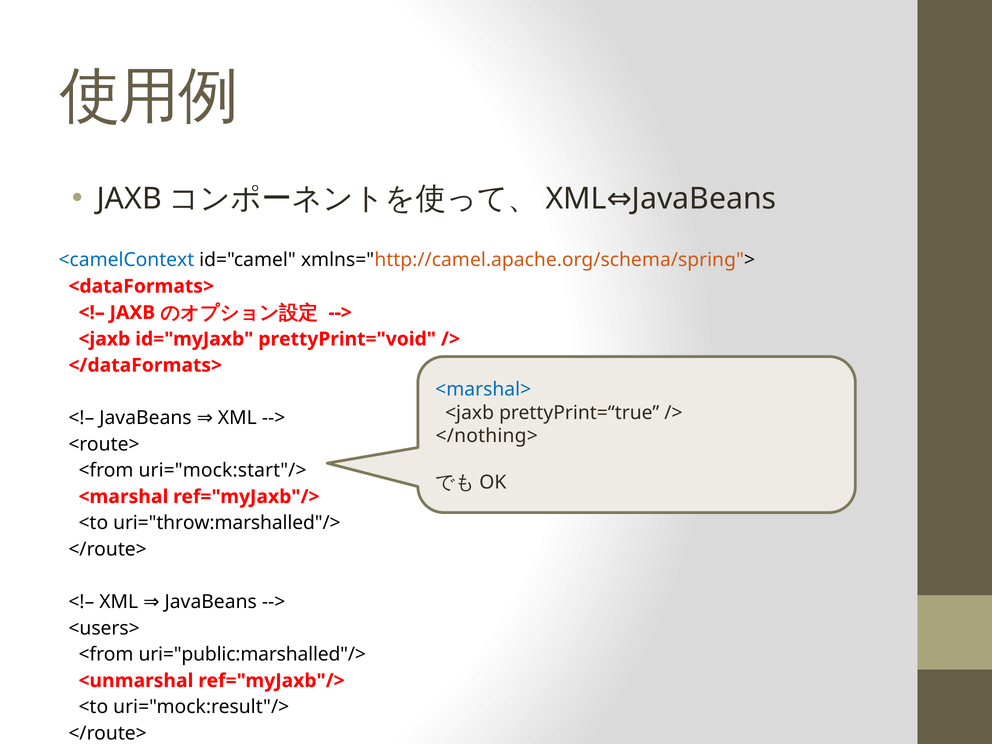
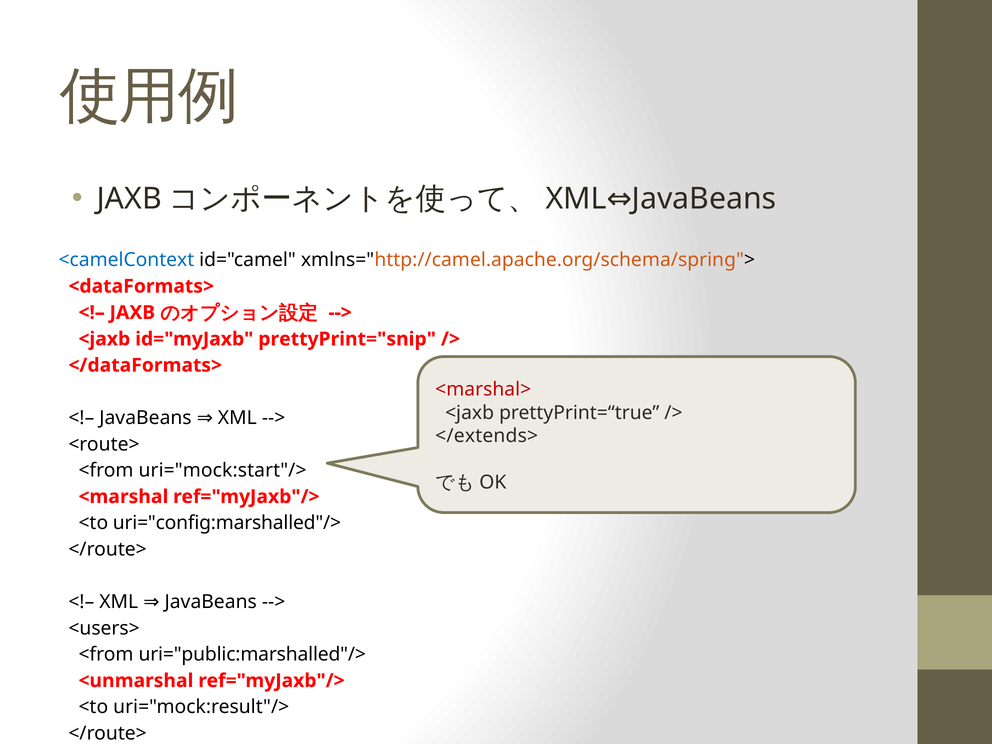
prettyPrint="void: prettyPrint="void -> prettyPrint="snip (347, 339)
<marshal> colour: blue -> red (483, 390)
</nothing>: </nothing> -> </extends> (487, 436)
uri="throw:marshalled"/>: uri="throw:marshalled"/> -> uri="config:marshalled"/> (227, 523)
